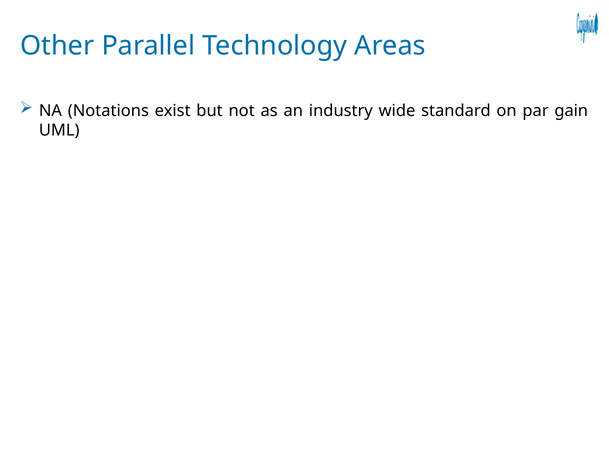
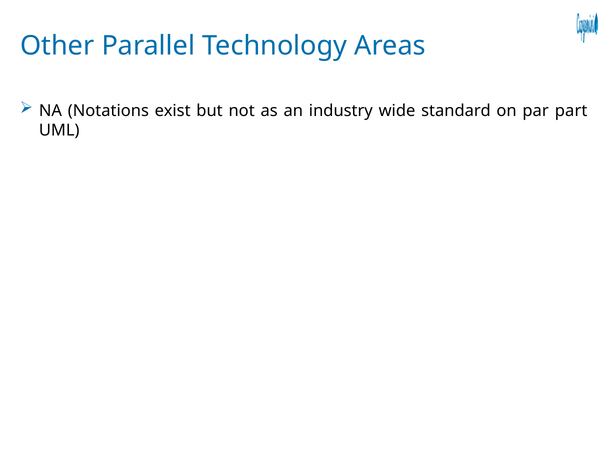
gain: gain -> part (571, 111)
